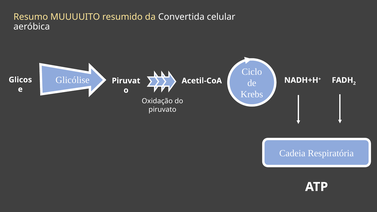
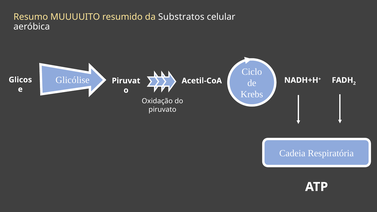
Convertida: Convertida -> Substratos (181, 17)
